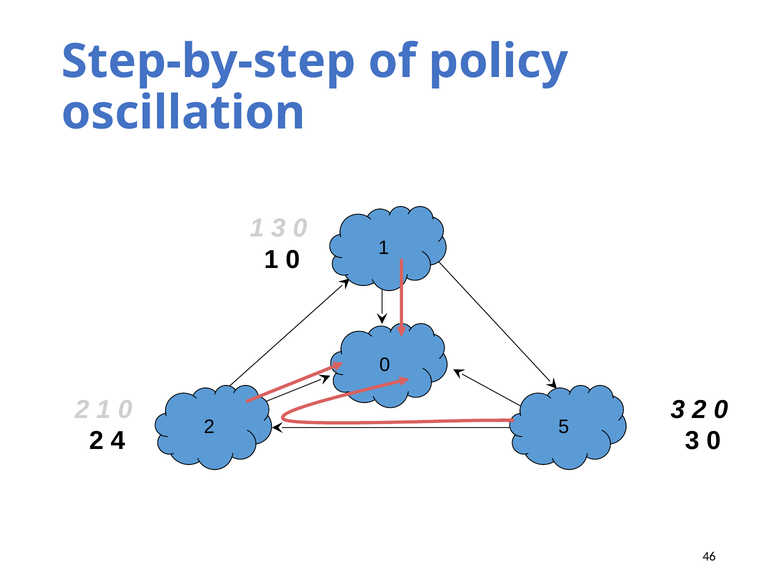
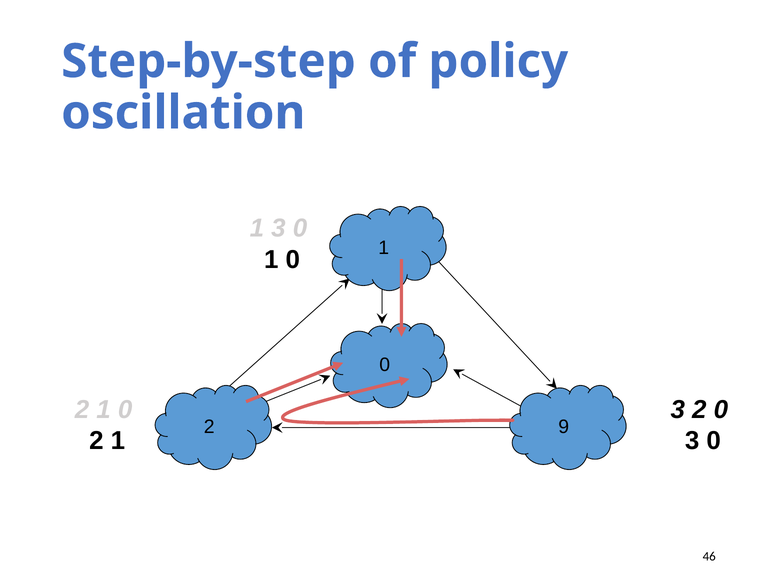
5: 5 -> 9 (564, 427)
4: 4 -> 1 (118, 441)
